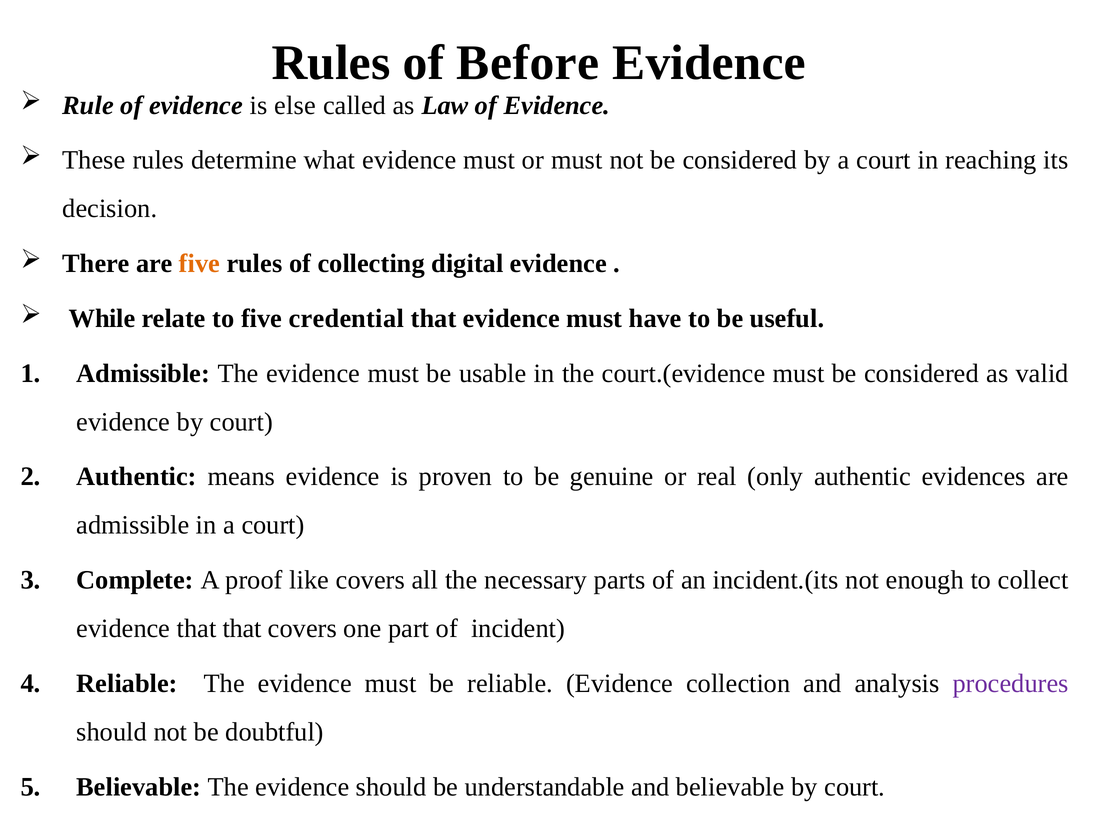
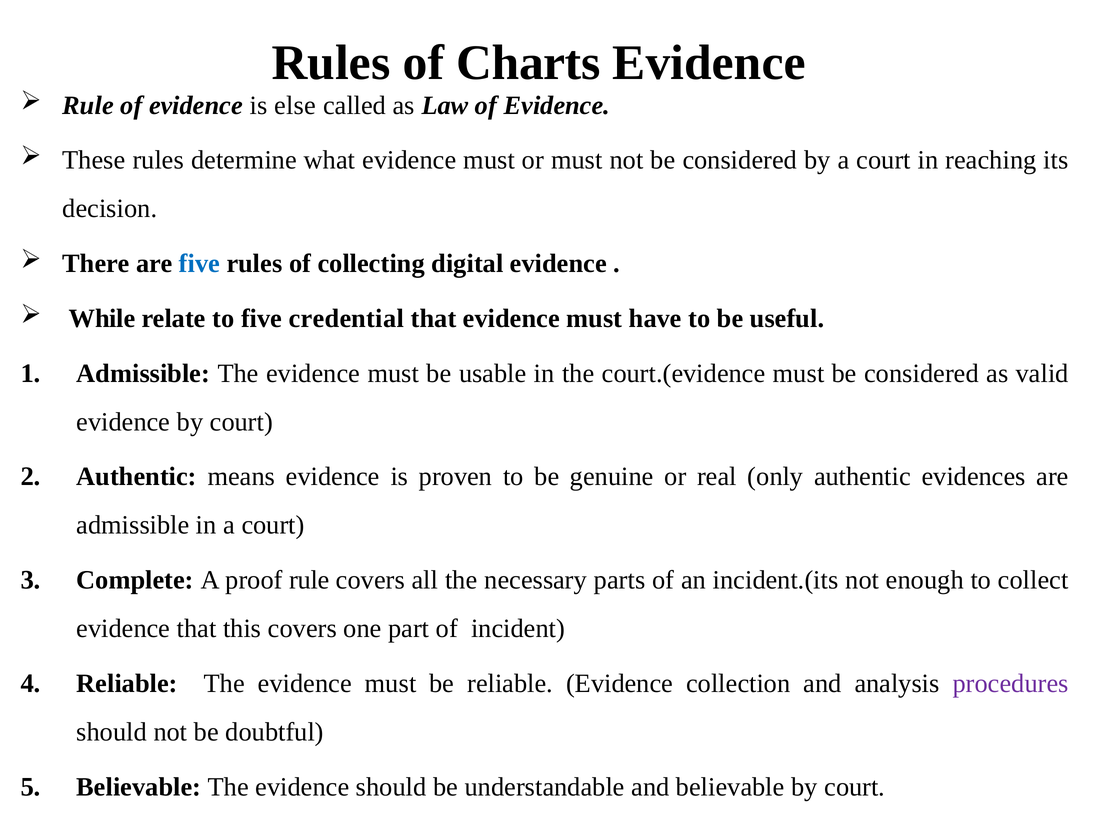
Before: Before -> Charts (528, 63)
five colour: orange -> blue (199, 263)
proof like: like -> rule (309, 580)
that that: that -> this (242, 628)
